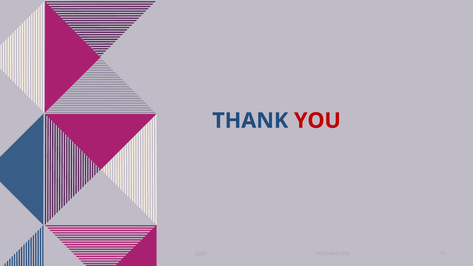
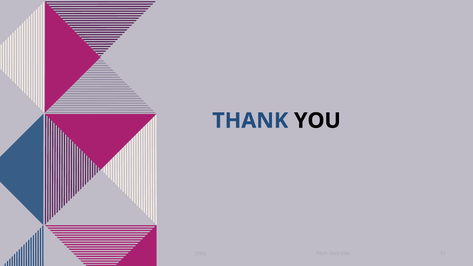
YOU colour: red -> black (317, 121)
